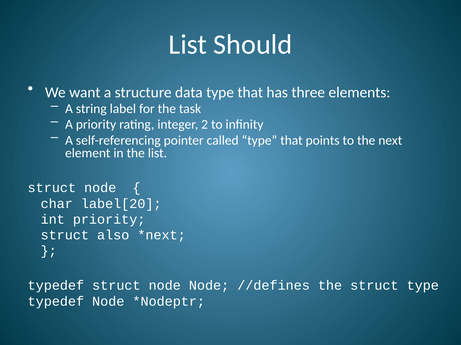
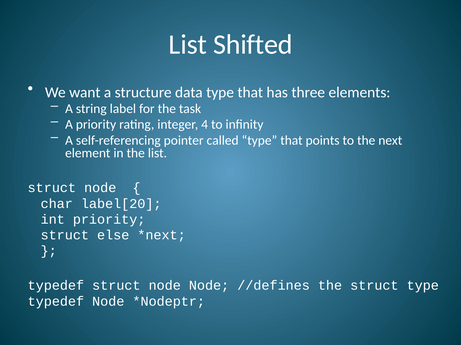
Should: Should -> Shifted (253, 45)
2: 2 -> 4 (205, 125)
also: also -> else (113, 236)
